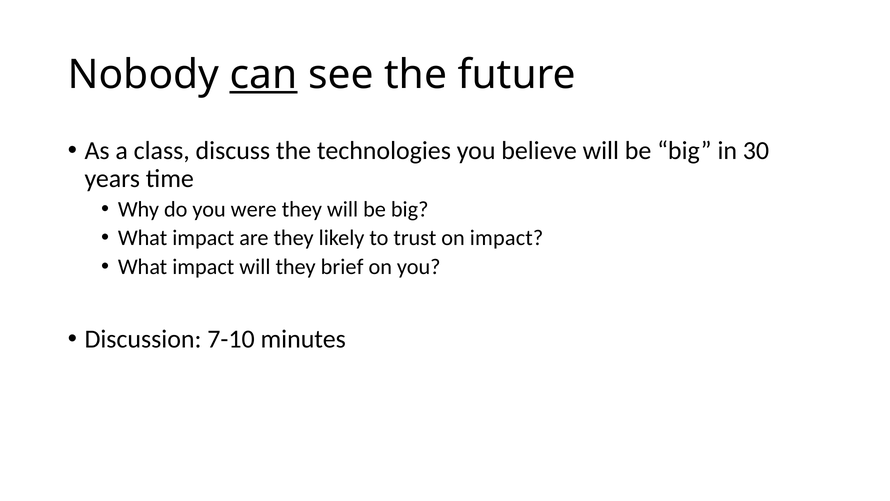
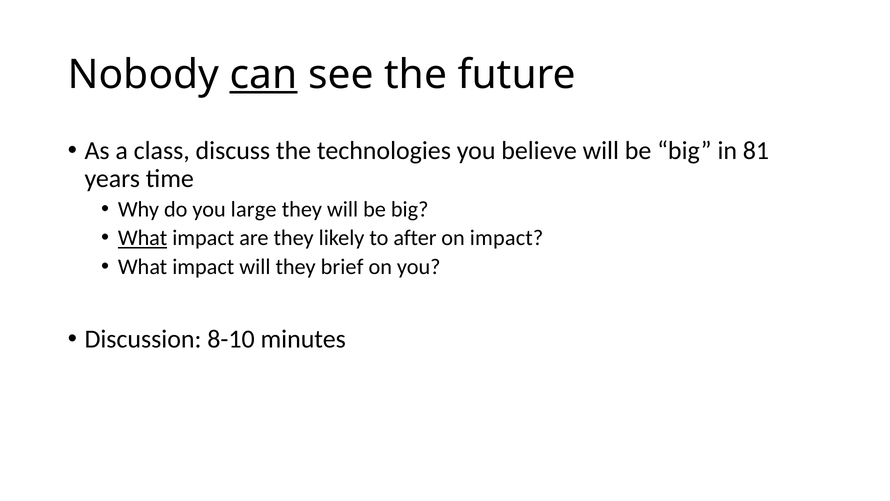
30: 30 -> 81 (756, 150)
were: were -> large (254, 209)
What underline: none -> present (143, 238)
trust: trust -> after (415, 238)
7-10: 7-10 -> 8-10 (231, 339)
